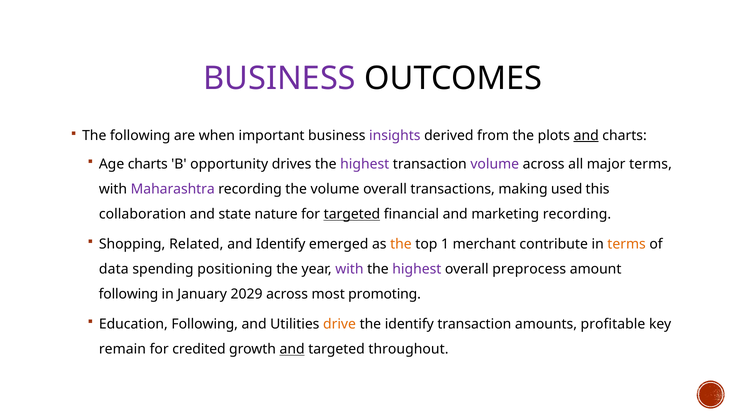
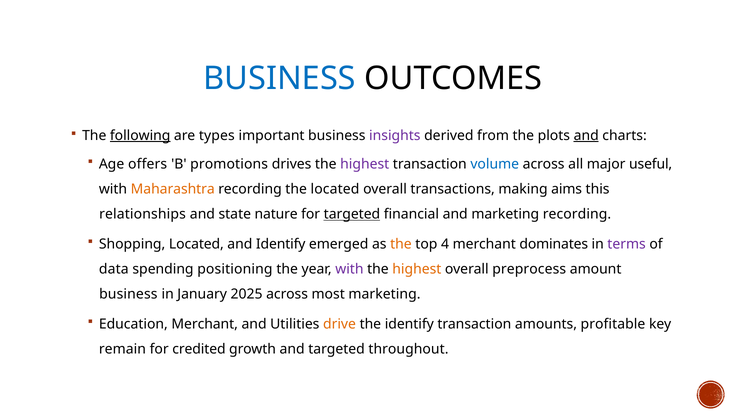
BUSINESS colour: purple -> blue (280, 79)
following underline: none -> present (140, 136)
when: when -> types (217, 136)
Age charts: charts -> offers (148, 164)
opportunity: opportunity -> promotions (229, 164)
volume colour: purple -> blue (495, 164)
major terms: terms -> useful (651, 164)
Maharashtra colour: purple -> orange (173, 189)
the volume: volume -> located (335, 189)
used: used -> aims (567, 189)
collaboration: collaboration -> relationships (142, 214)
Shopping Related: Related -> Located (196, 244)
1: 1 -> 4 (445, 244)
contribute: contribute -> dominates (554, 244)
terms colour: orange -> purple (627, 244)
highest colour: purple -> orange (417, 269)
following: following -> business (128, 294)
2029: 2029 -> 2025 (247, 294)
most promoting: promoting -> marketing (384, 294)
Education Following: Following -> Merchant (205, 324)
and underline: present -> none (292, 349)
